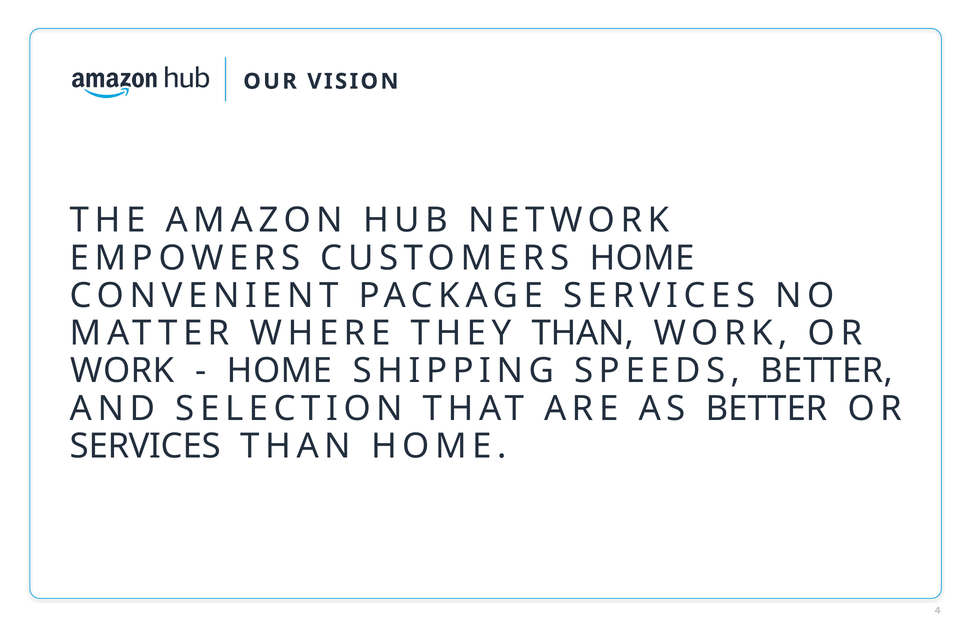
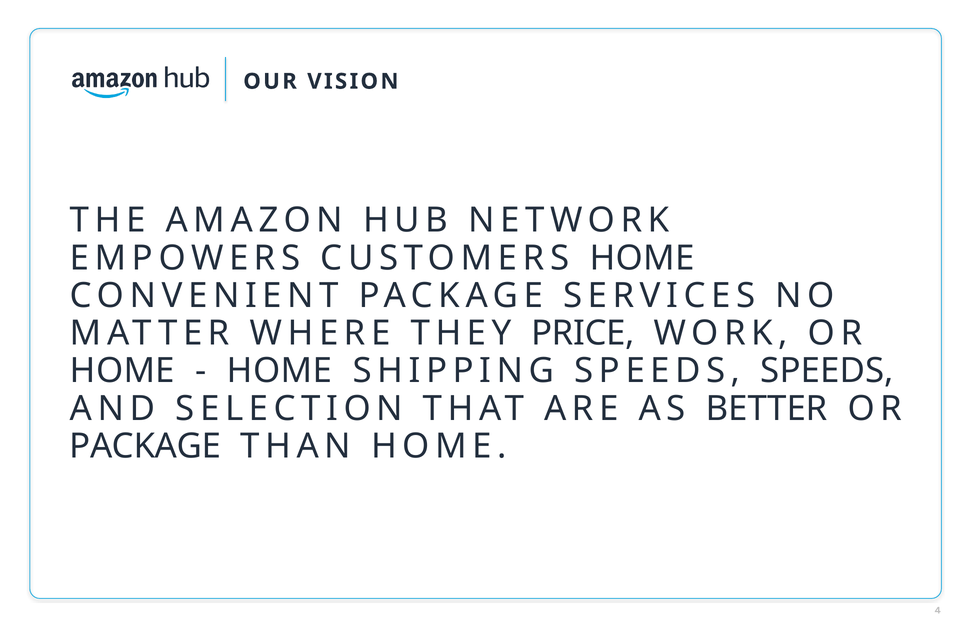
THEY THAN: THAN -> PRICE (583, 334)
WORK: WORK -> HOME (122, 371)
SPEEDS BETTER: BETTER -> SPEEDS (827, 371)
SERVICES: SERVICES -> PACKAGE (145, 447)
